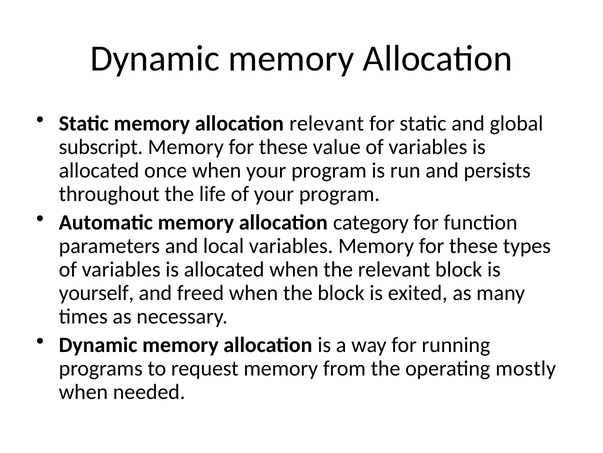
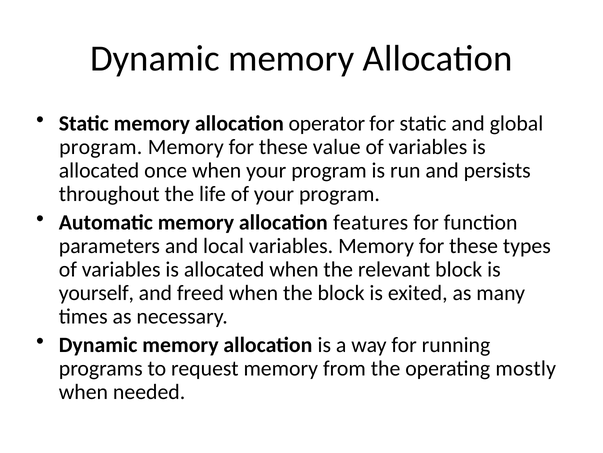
allocation relevant: relevant -> operator (327, 123)
subscript: subscript -> program (101, 147)
category: category -> features (371, 222)
